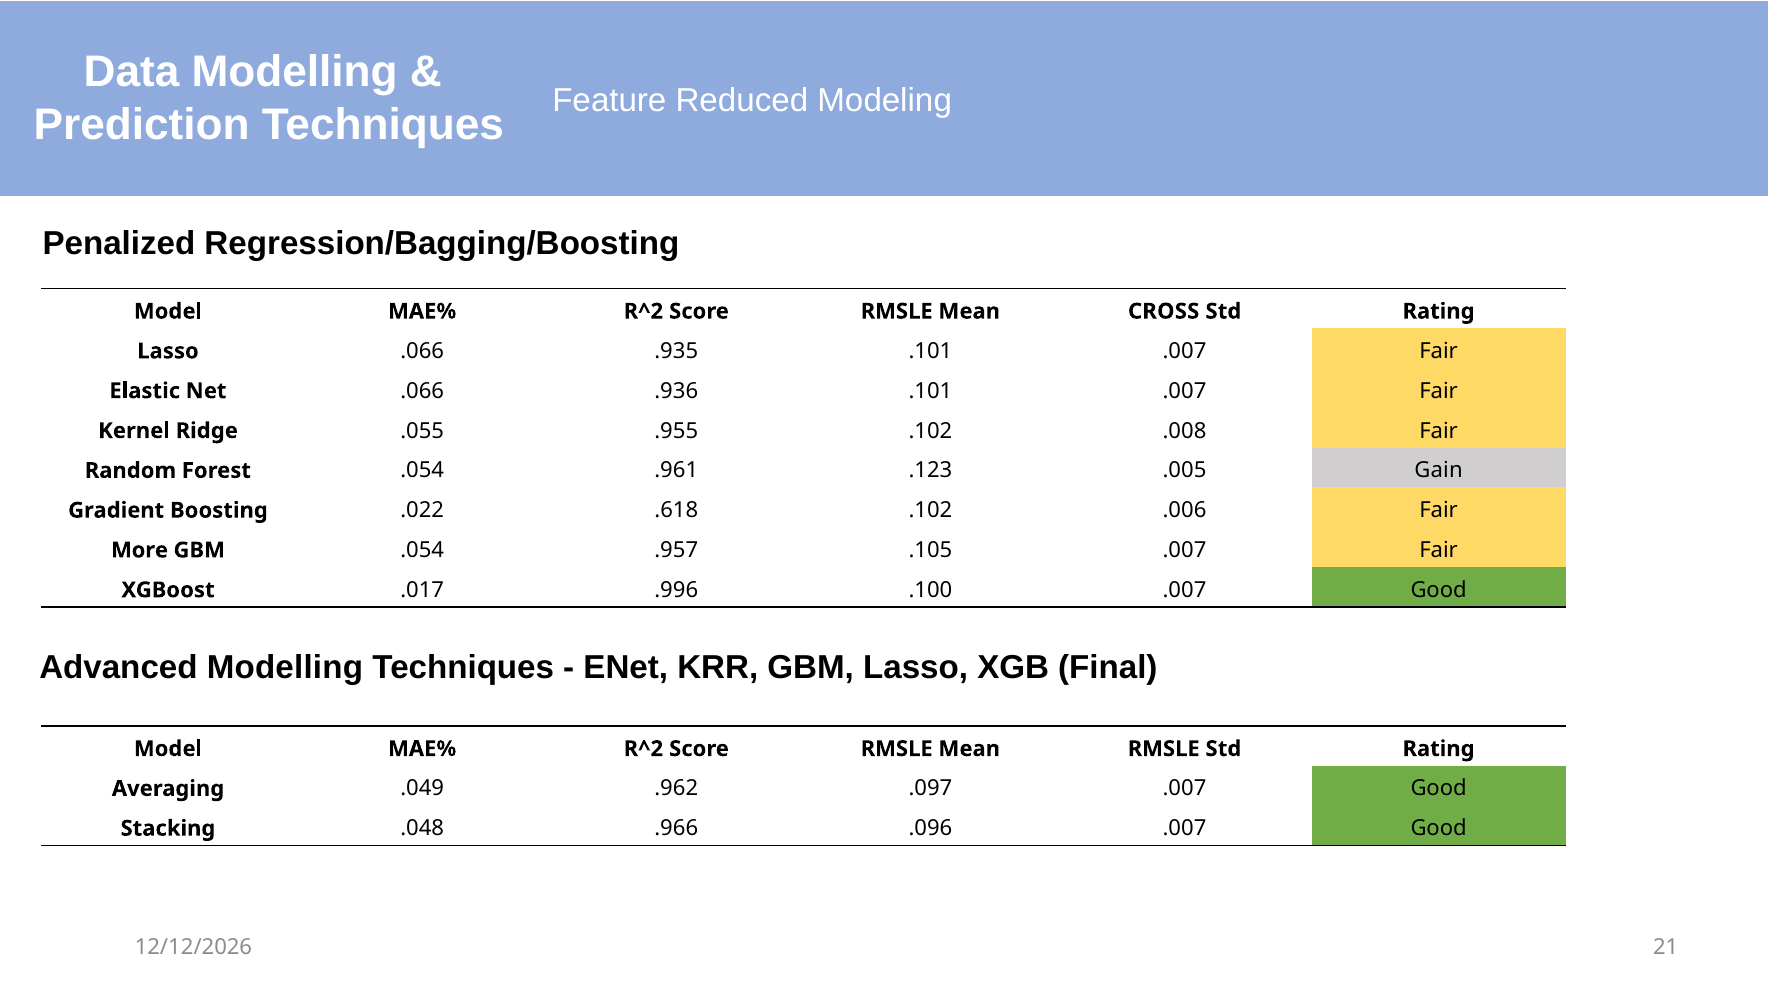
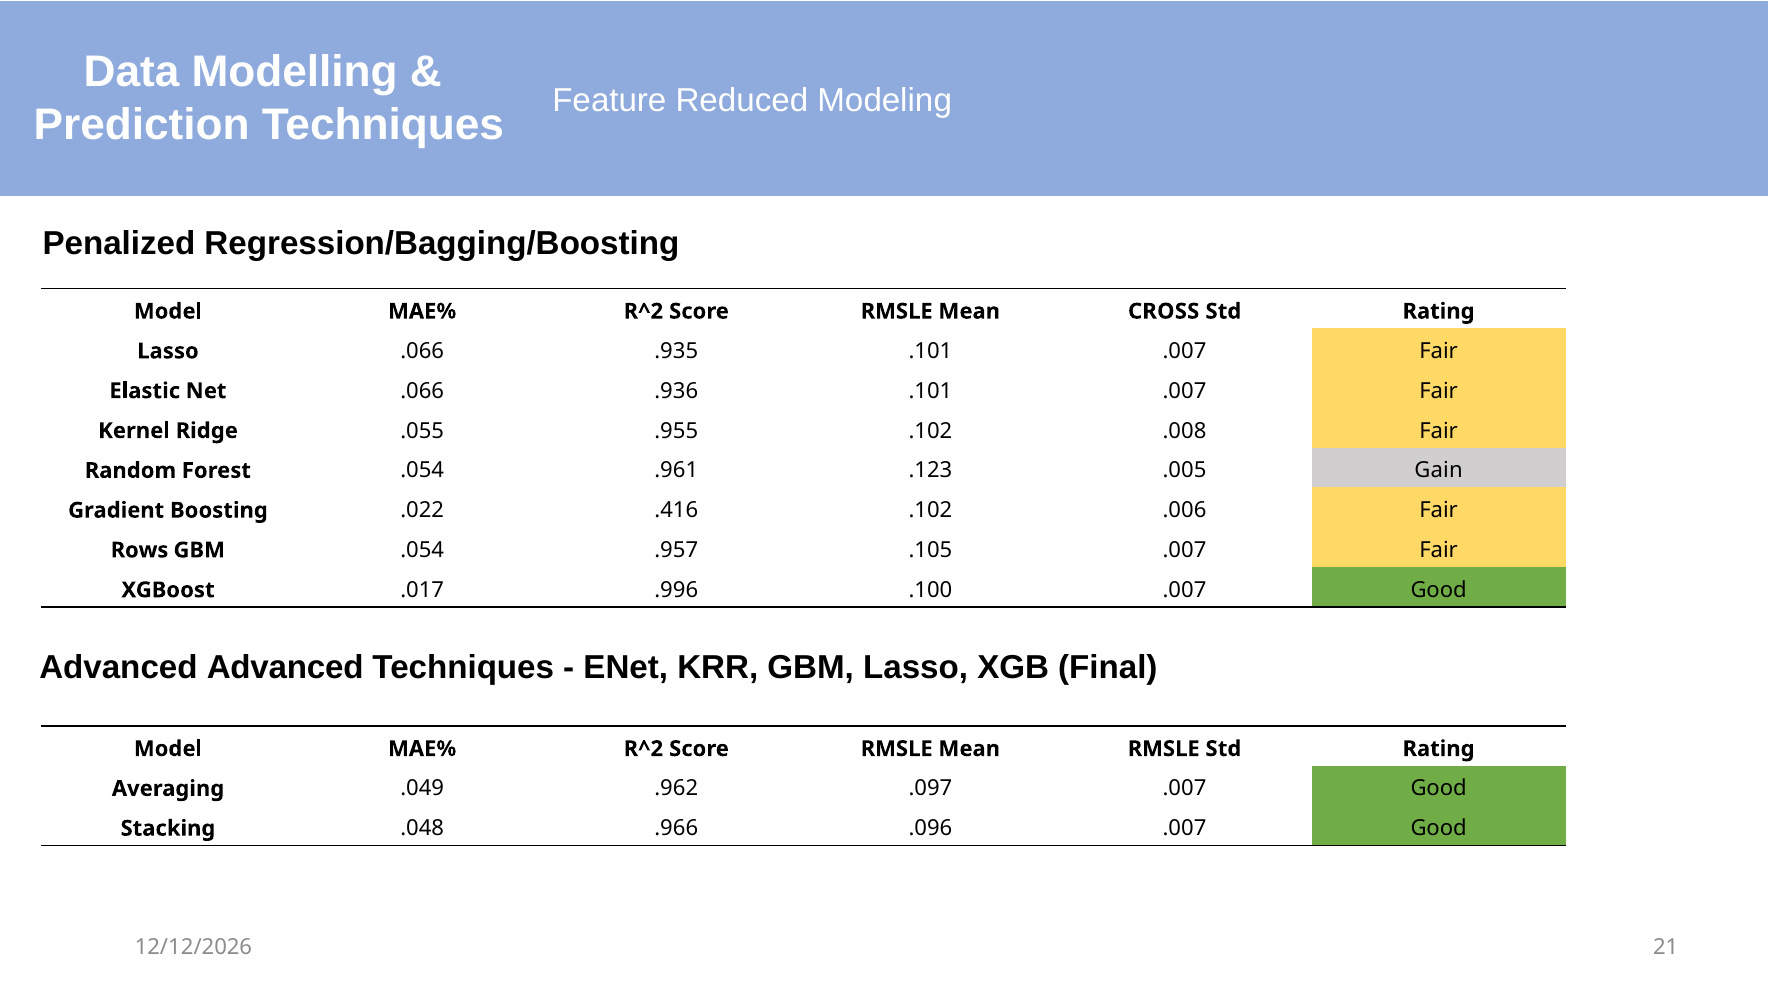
.618: .618 -> .416 (676, 511)
More: More -> Rows (140, 550)
Advanced Modelling: Modelling -> Advanced (285, 668)
